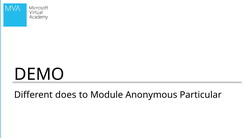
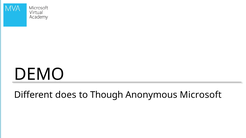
Module: Module -> Though (107, 95)
Particular: Particular -> Microsoft (201, 95)
